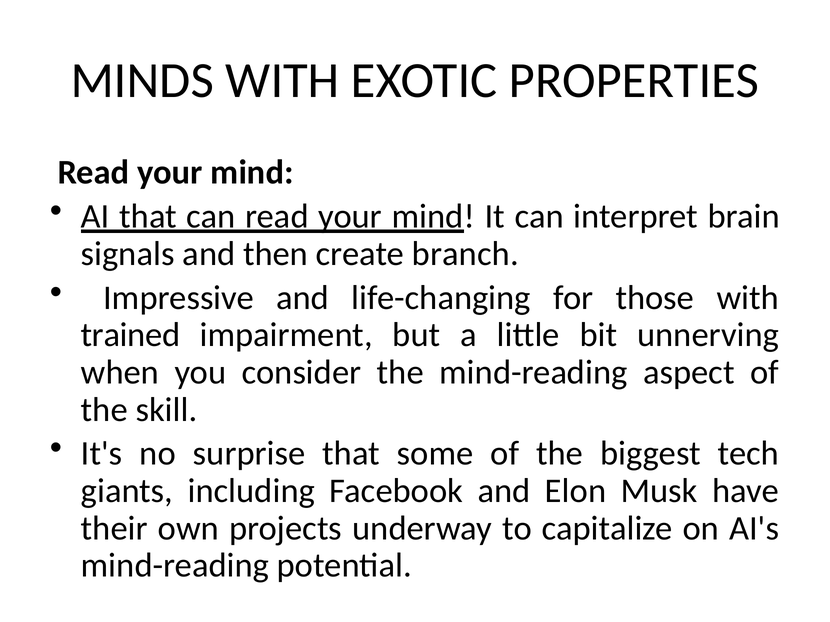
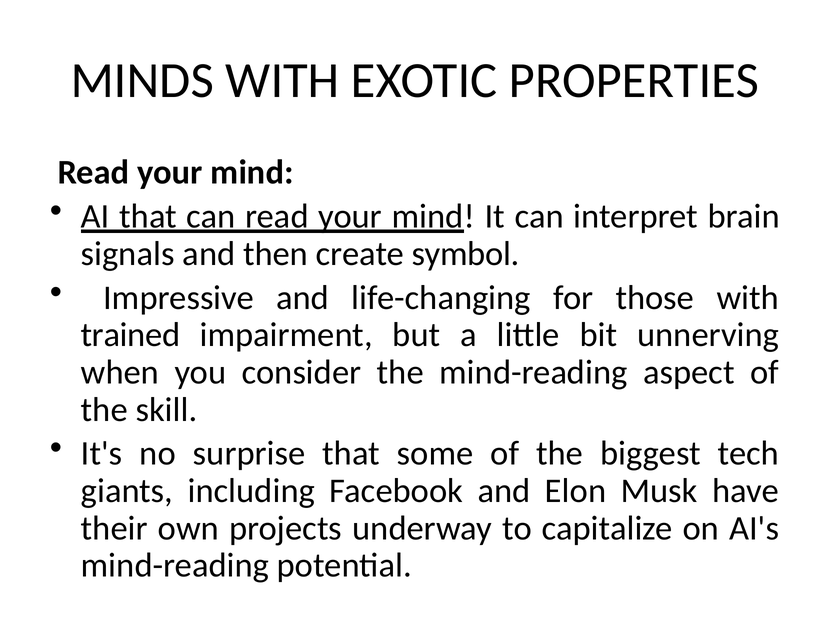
branch: branch -> symbol (466, 254)
